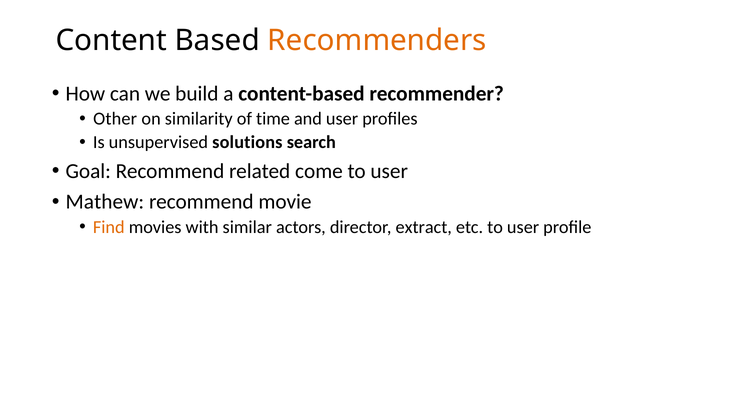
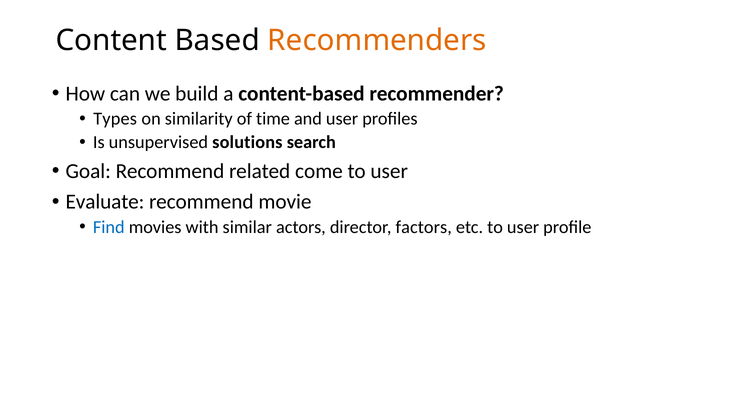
Other: Other -> Types (115, 119)
Mathew: Mathew -> Evaluate (105, 202)
Find colour: orange -> blue (109, 227)
extract: extract -> factors (424, 227)
